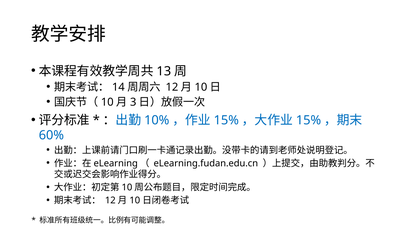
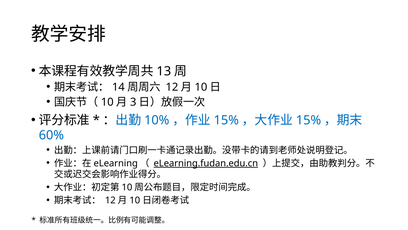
eLearning.fudan.edu.cn underline: none -> present (206, 163)
